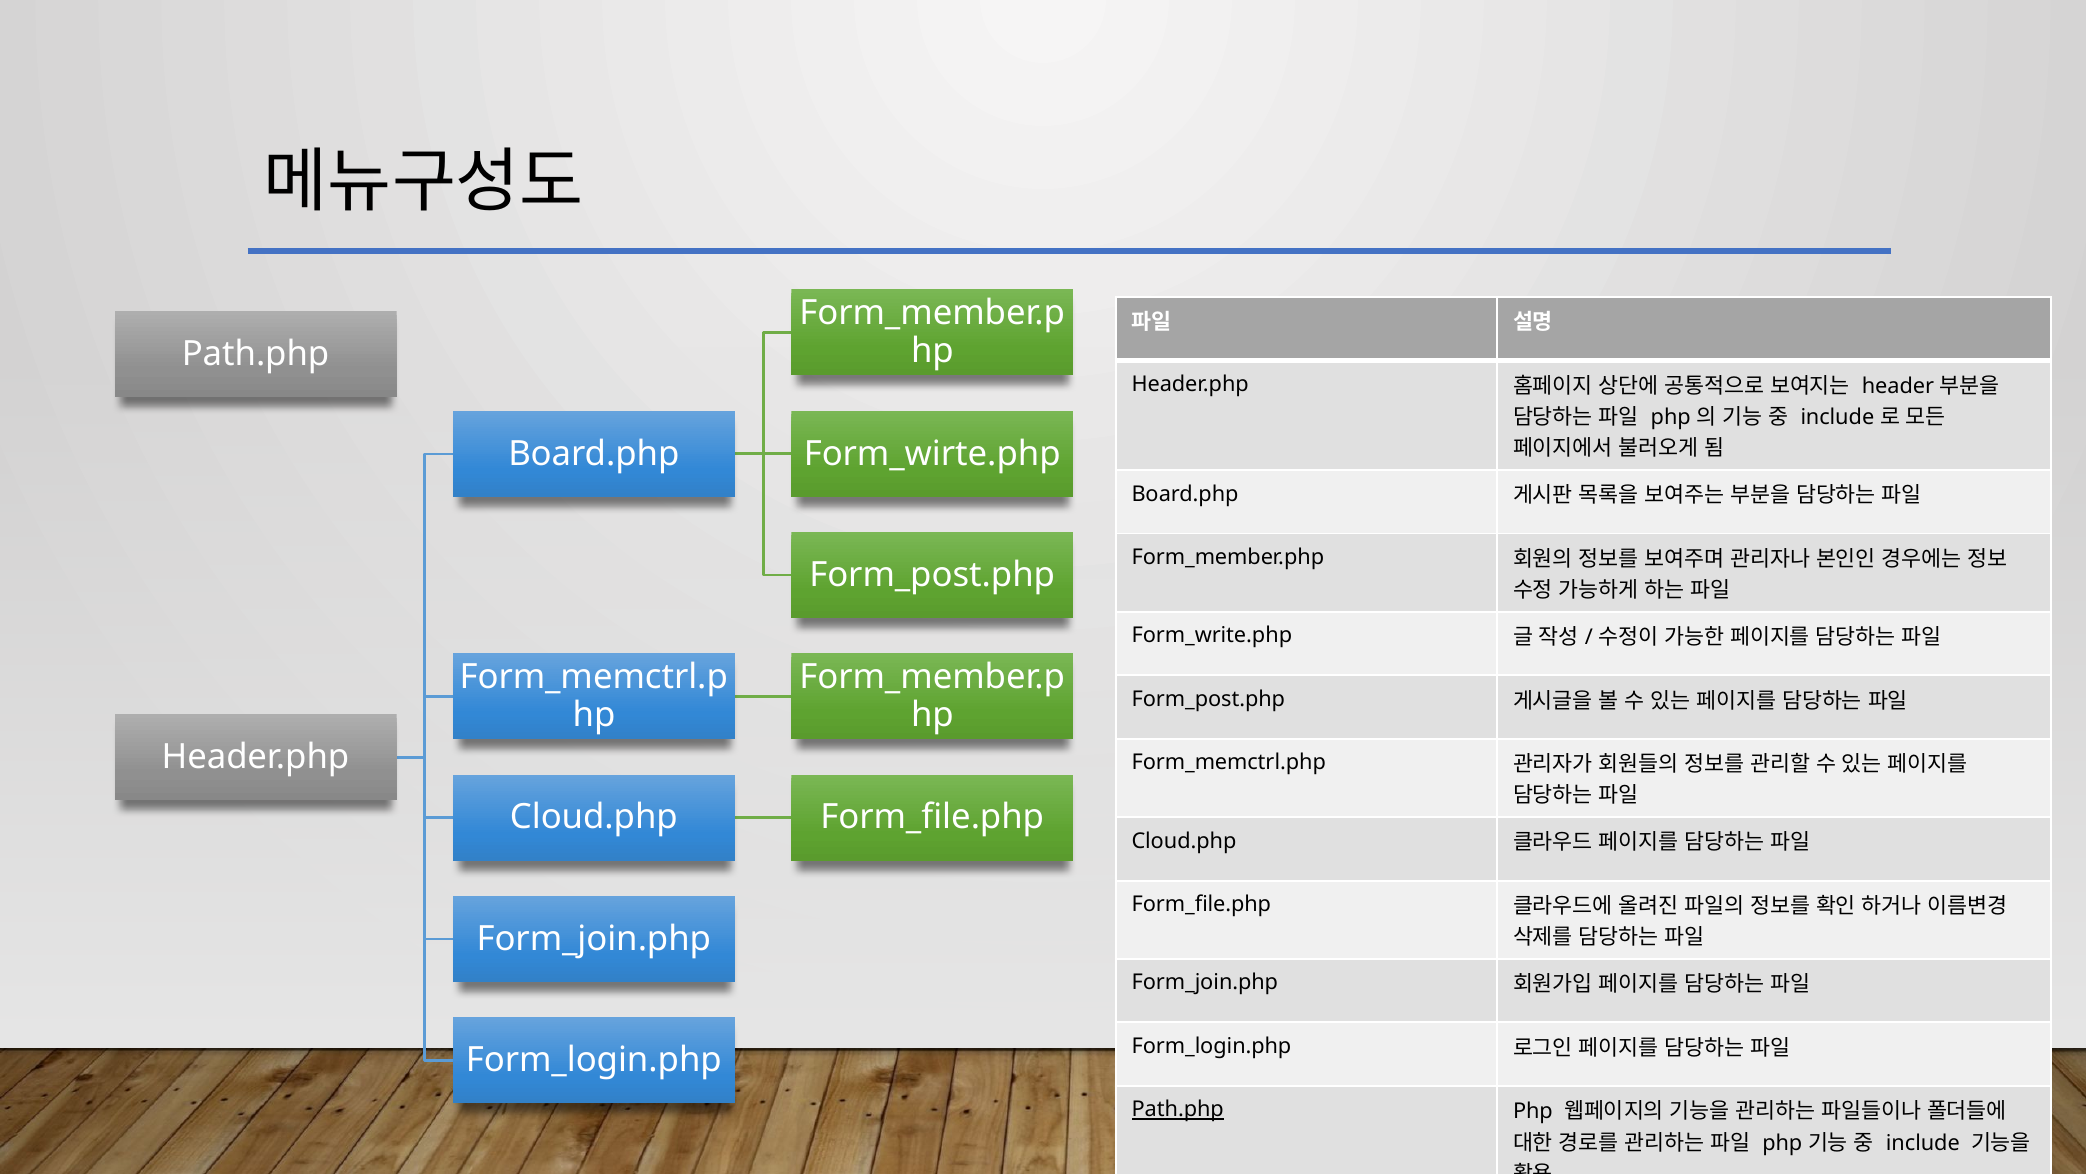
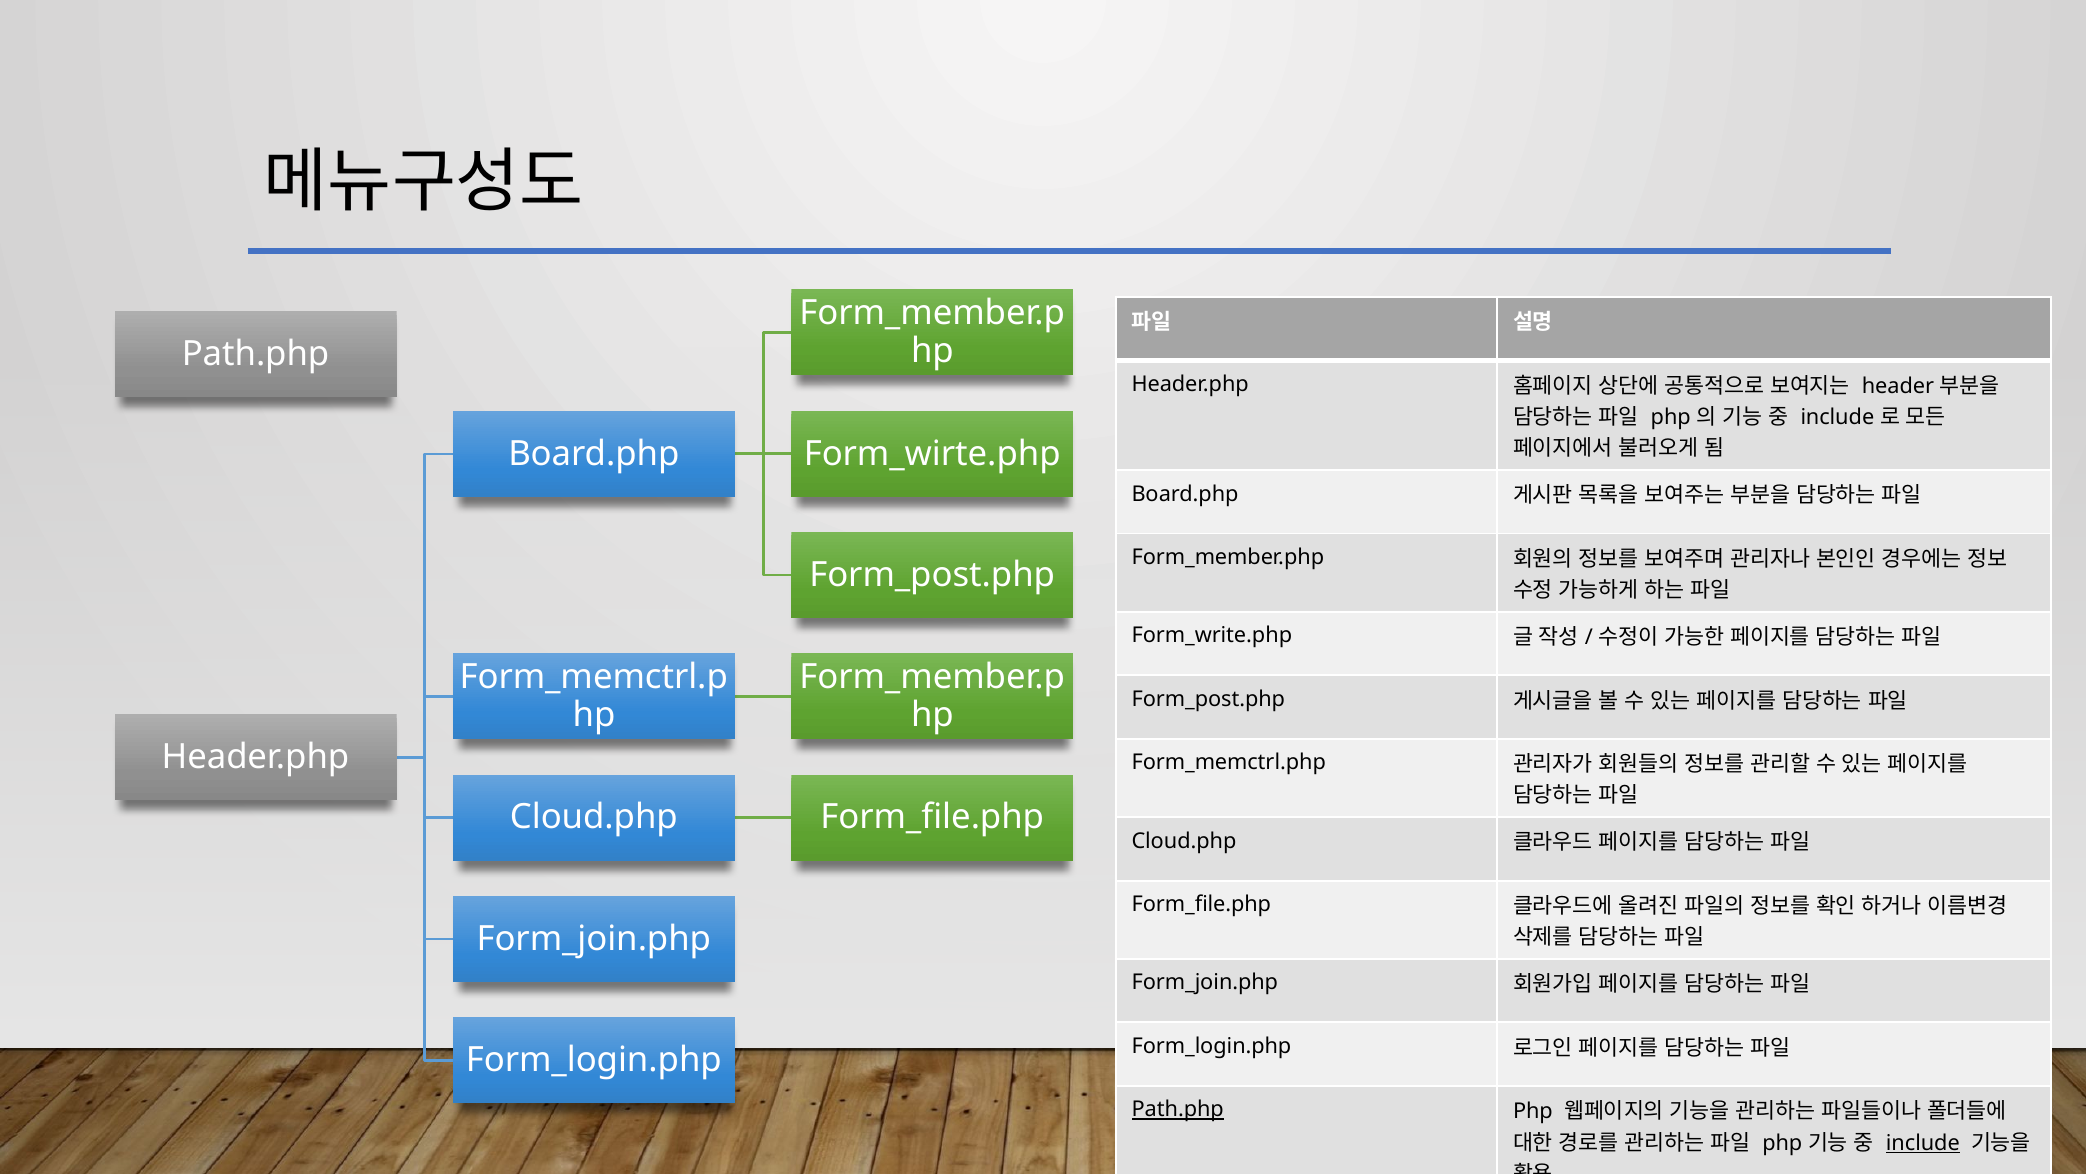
include underline: none -> present (1923, 1142)
